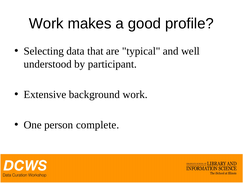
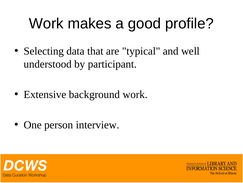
complete: complete -> interview (98, 124)
